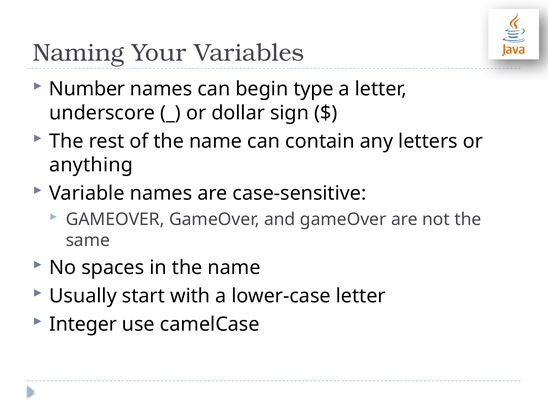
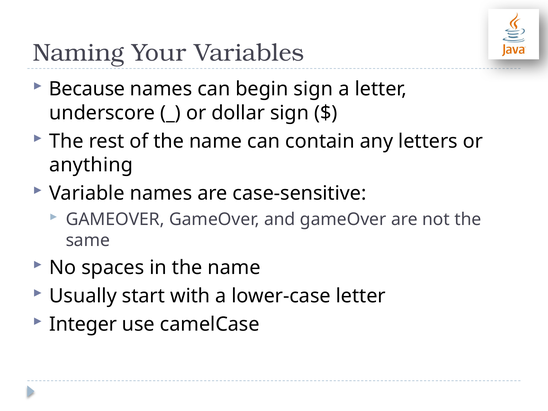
Number: Number -> Because (87, 89)
begin type: type -> sign (313, 89)
